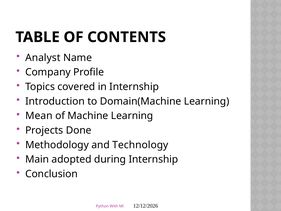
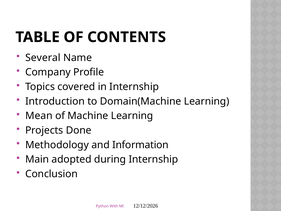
Analyst: Analyst -> Several (43, 58)
Technology: Technology -> Information (140, 145)
